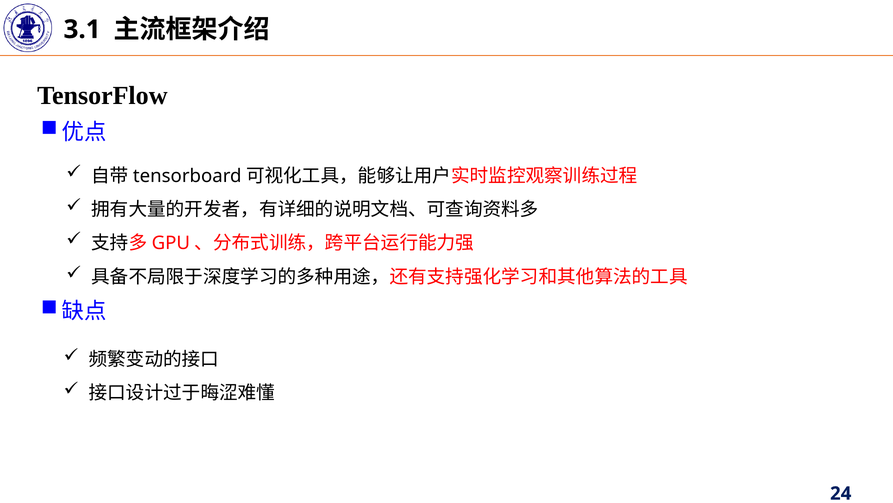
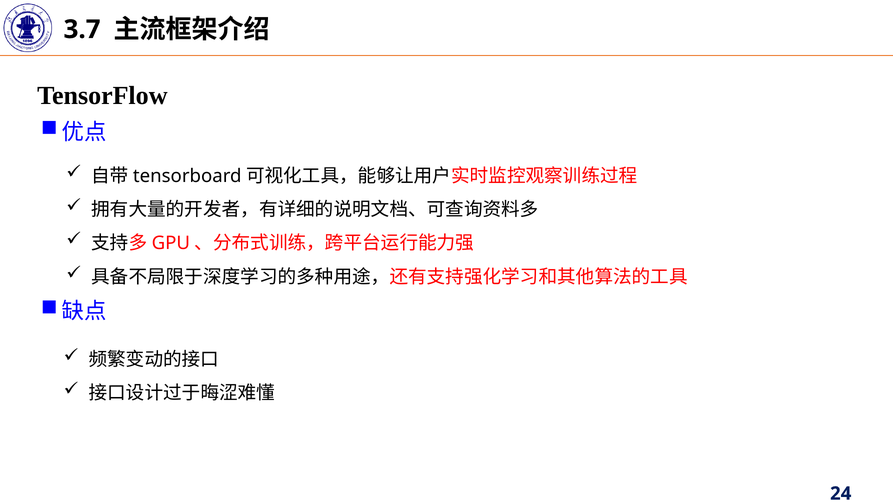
3.1: 3.1 -> 3.7 (82, 29)
